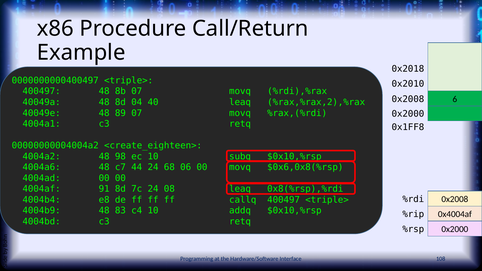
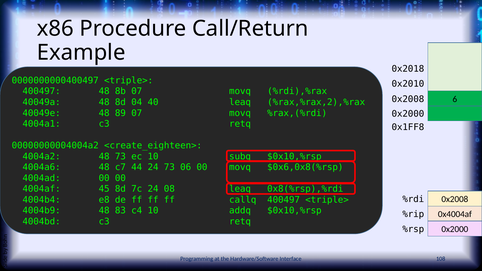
48 98: 98 -> 73 (120, 156)
24 68: 68 -> 73 (169, 167)
91: 91 -> 45 (104, 189)
